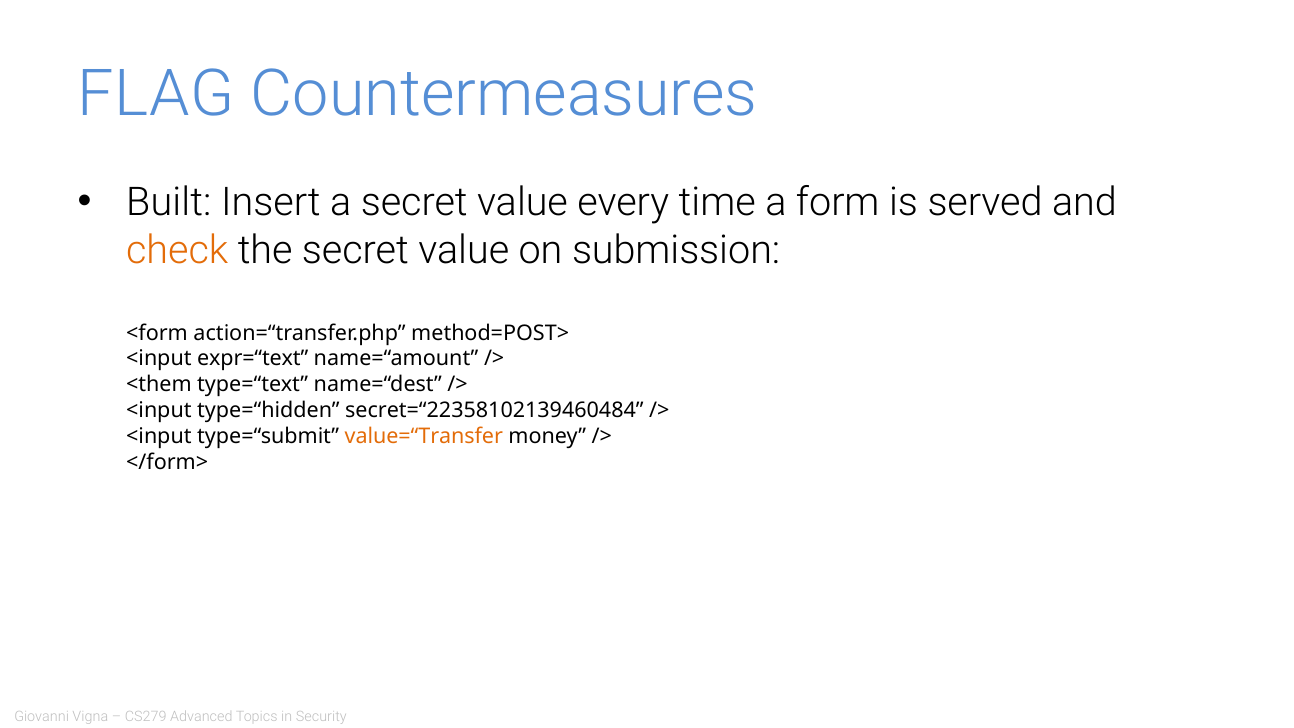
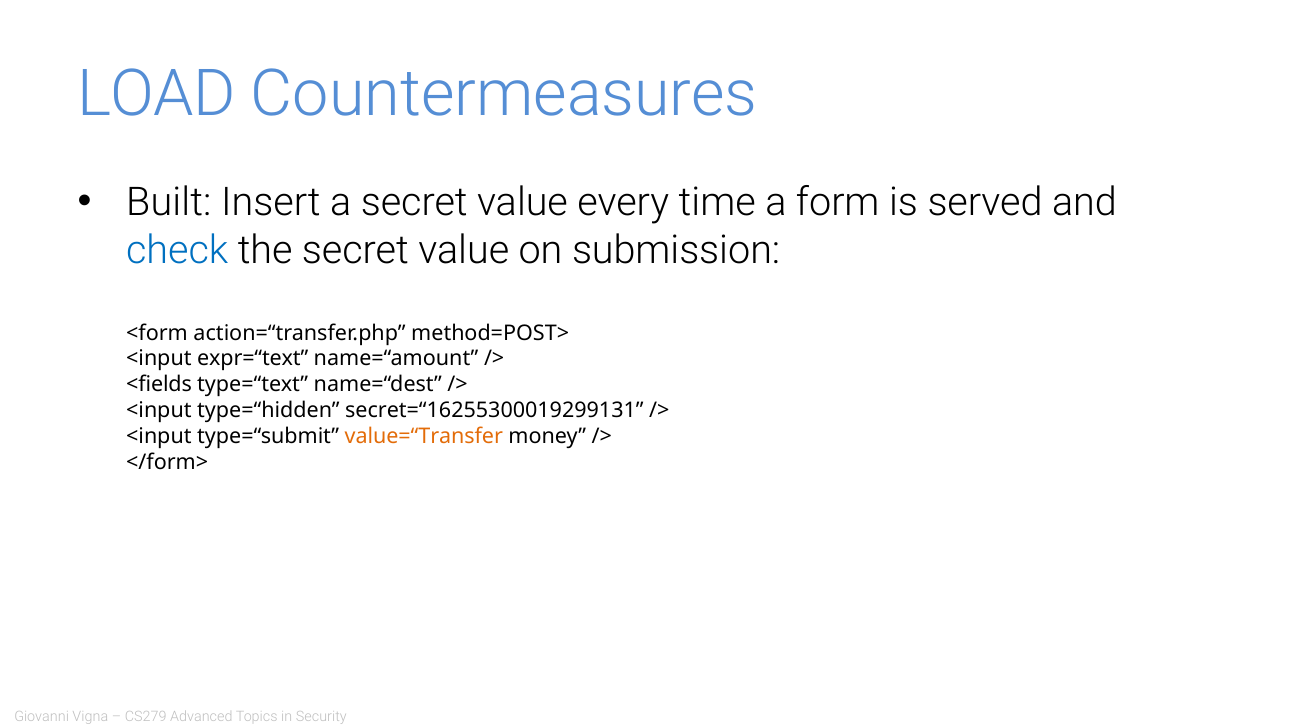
FLAG: FLAG -> LOAD (157, 94)
check colour: orange -> blue (177, 250)
<them: <them -> <fields (159, 385)
secret=“22358102139460484: secret=“22358102139460484 -> secret=“16255300019299131 (494, 411)
